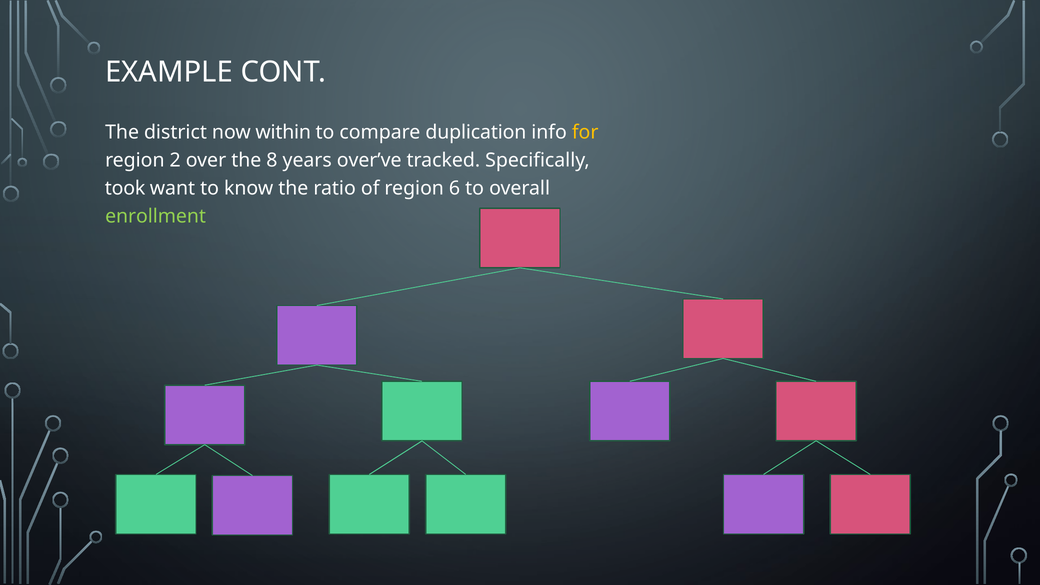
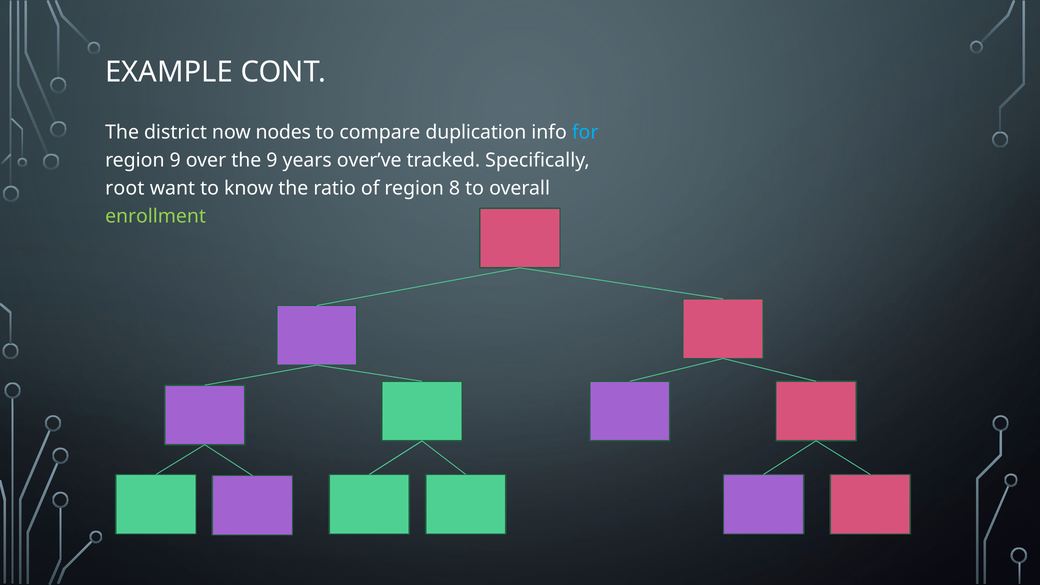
within: within -> nodes (283, 132)
for colour: yellow -> light blue (585, 132)
region 2: 2 -> 9 (175, 160)
the 8: 8 -> 9 (272, 160)
took: took -> root (125, 188)
6: 6 -> 8 (455, 188)
